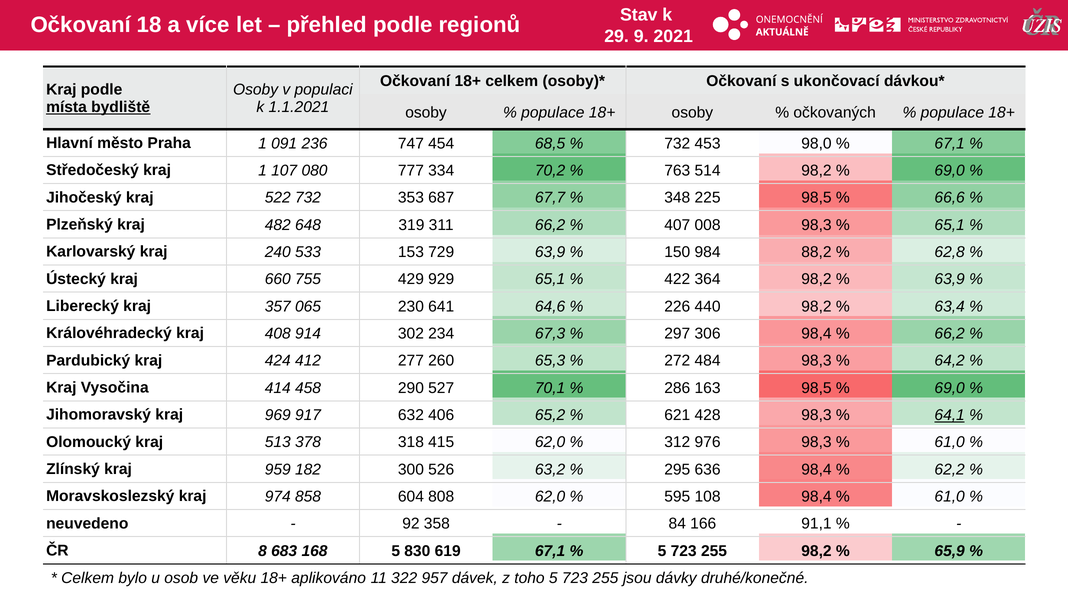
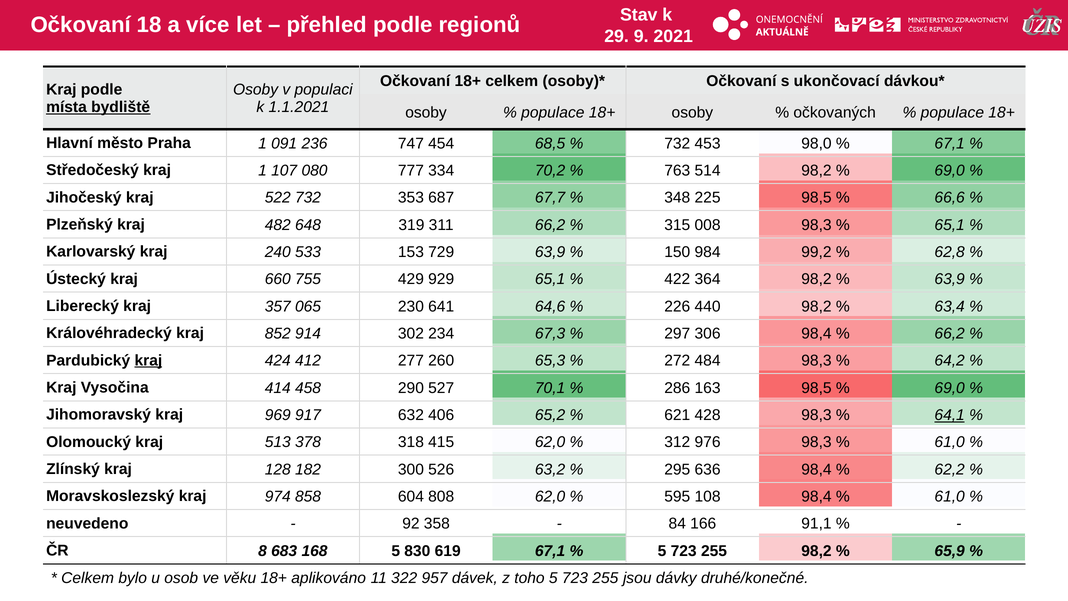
407: 407 -> 315 (677, 225)
88,2: 88,2 -> 99,2 (816, 252)
408: 408 -> 852 (278, 333)
kraj underline: none -> present (148, 360)
959: 959 -> 128 (278, 469)
